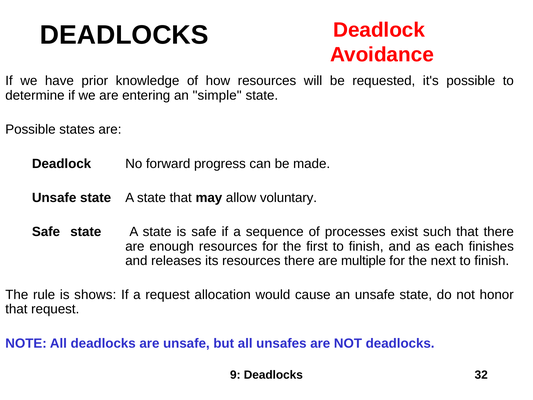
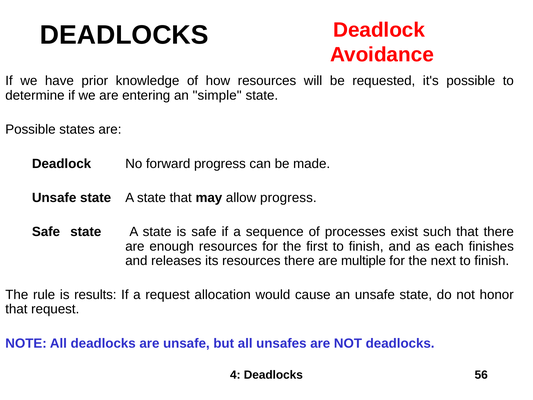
allow voluntary: voluntary -> progress (288, 198)
shows: shows -> results (95, 295)
9: 9 -> 4 (235, 375)
32: 32 -> 56 (481, 375)
